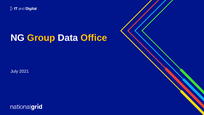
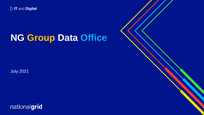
Office colour: yellow -> light blue (94, 38)
